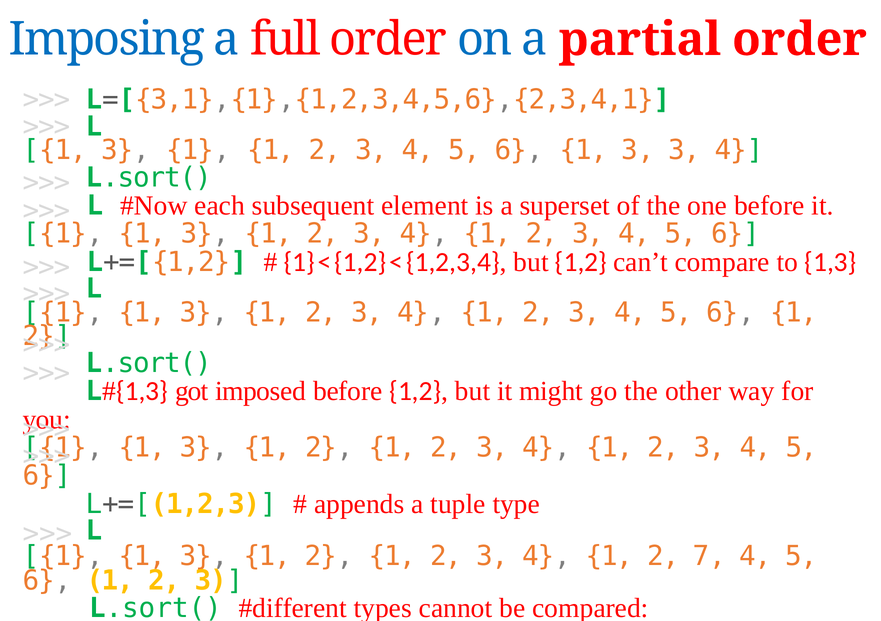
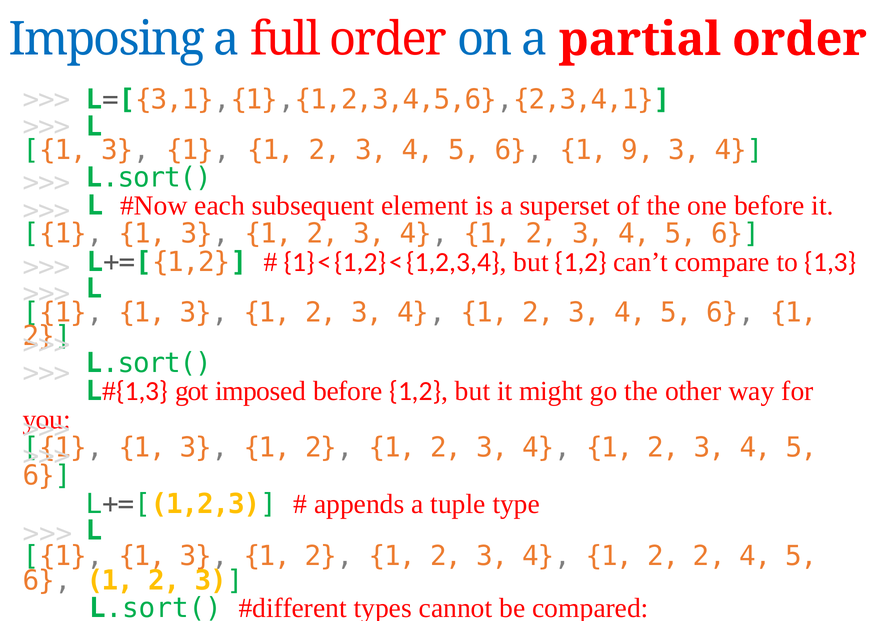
6 1 3: 3 -> 9 (638, 150)
2 7: 7 -> 2 (709, 556)
